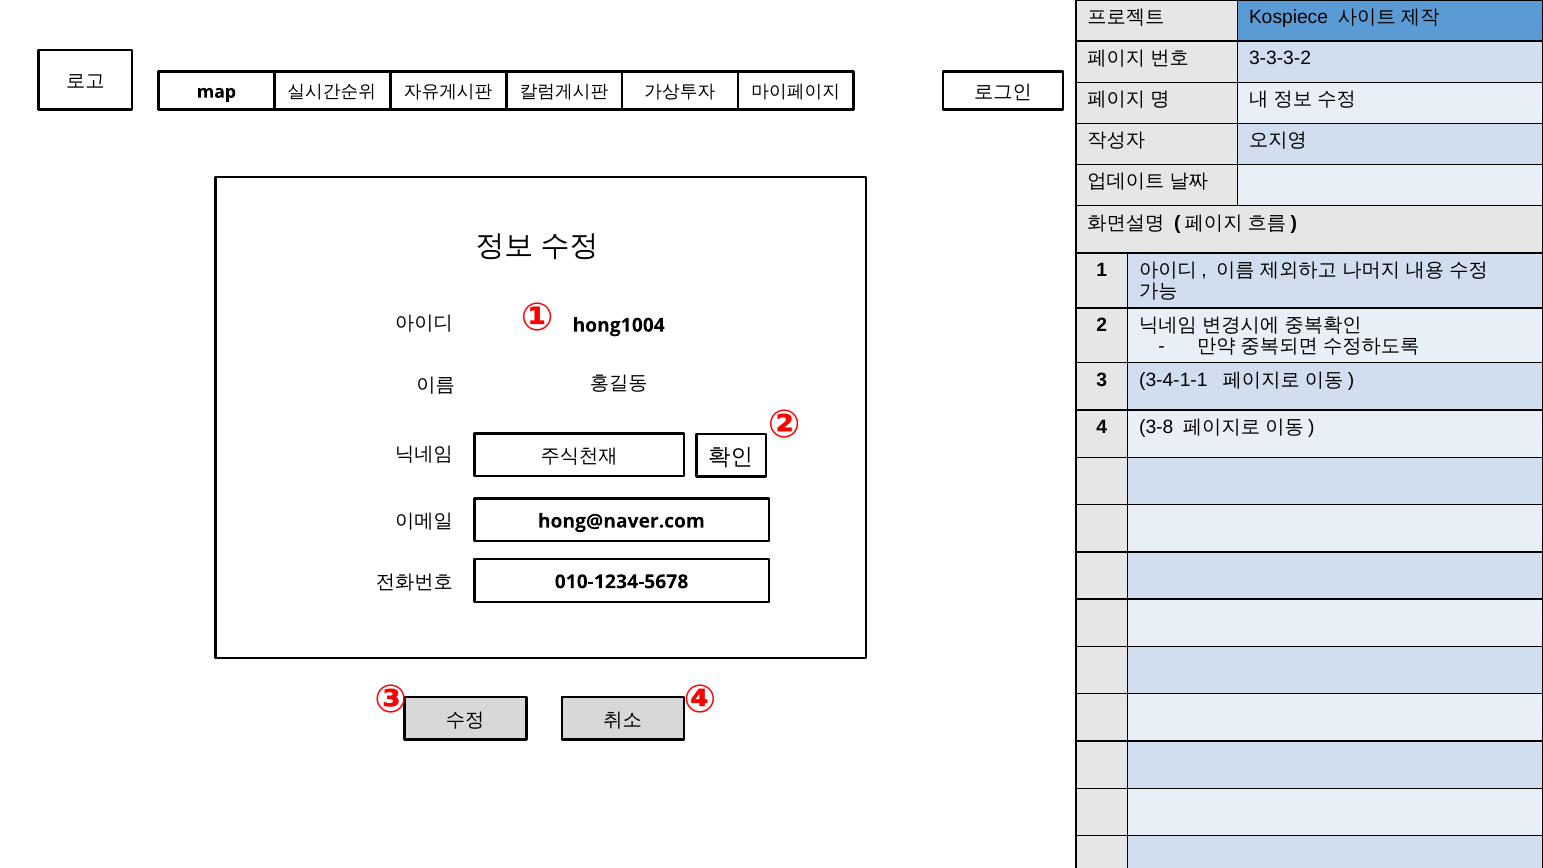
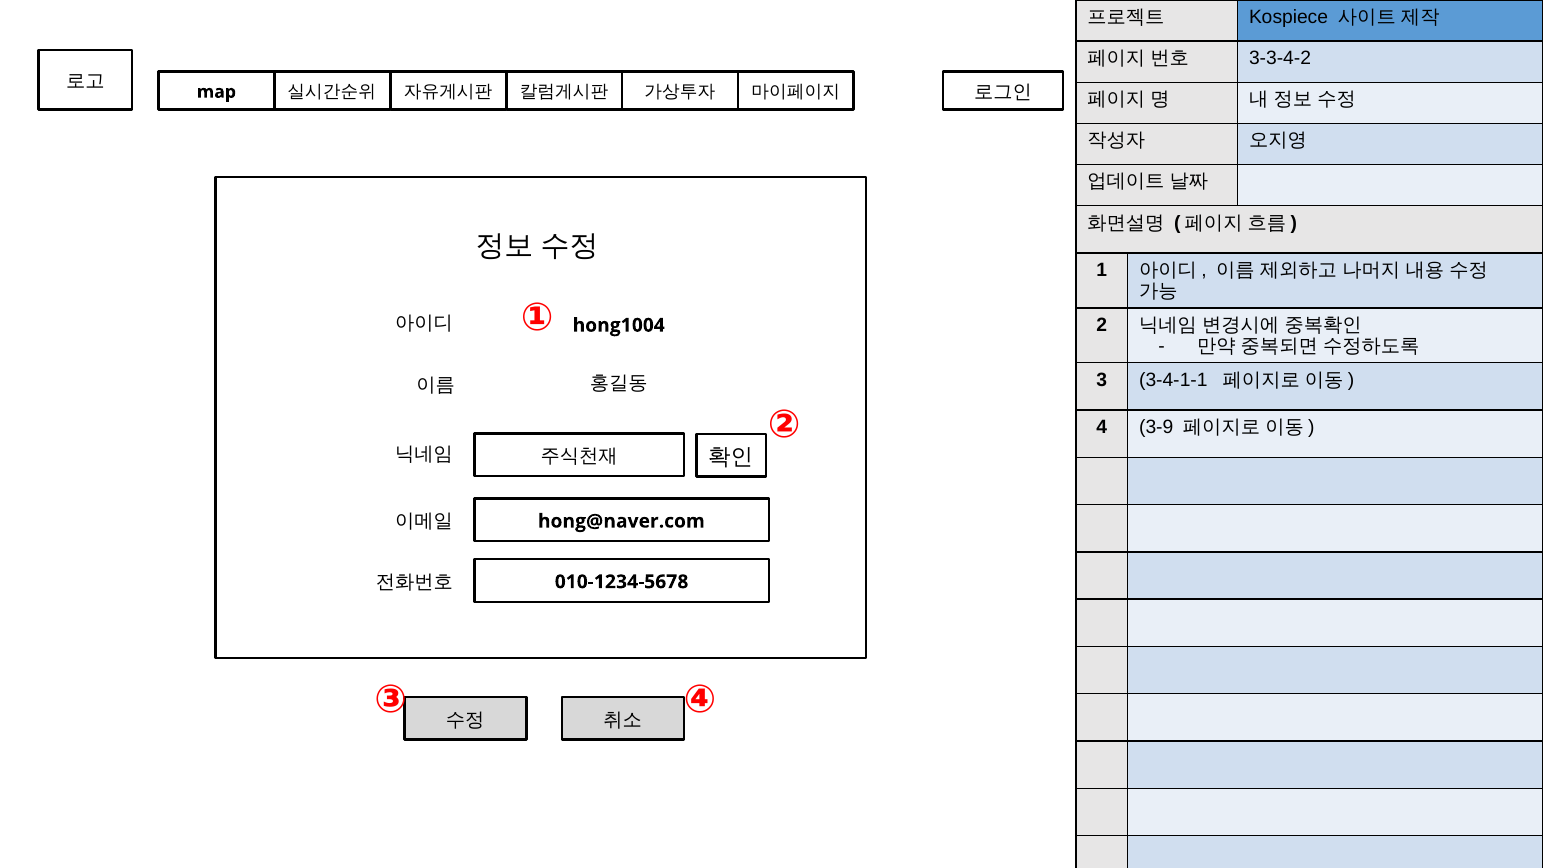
3-3-3-2: 3-3-3-2 -> 3-3-4-2 (1280, 58)
3-8: 3-8 -> 3-9 (1156, 427)
